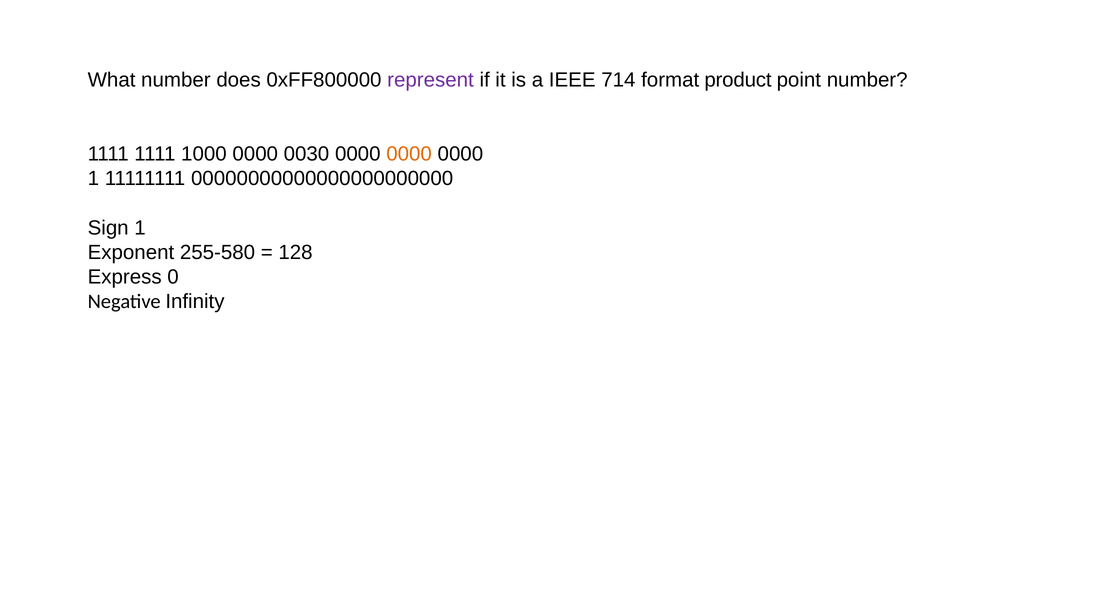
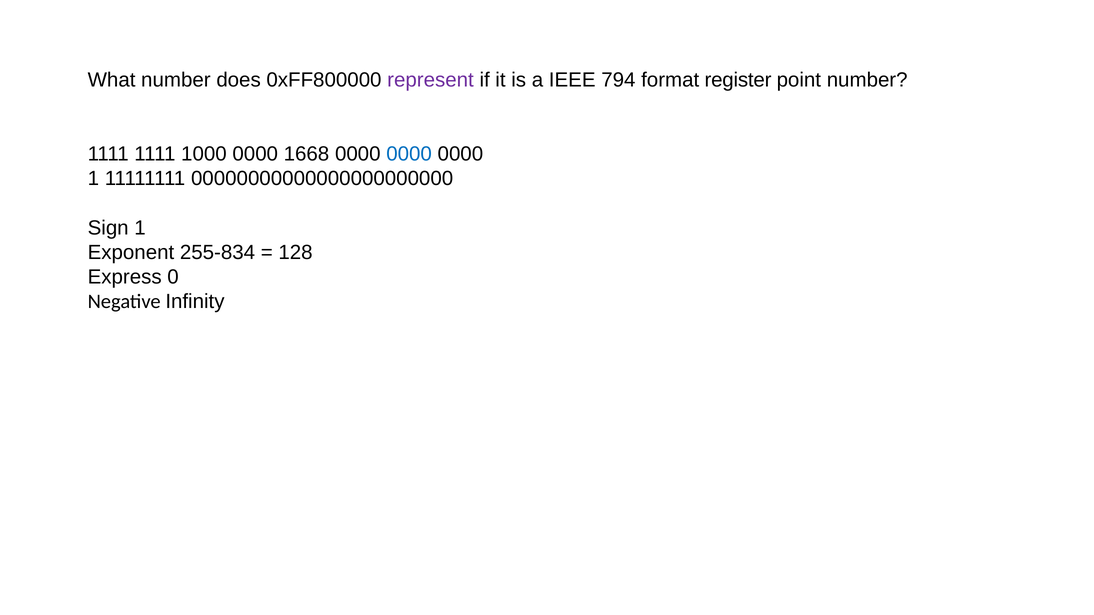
714: 714 -> 794 (618, 80)
product: product -> register (738, 80)
0030: 0030 -> 1668 (306, 154)
0000 colour: orange -> blue (409, 154)
255-580: 255-580 -> 255-834 (218, 253)
